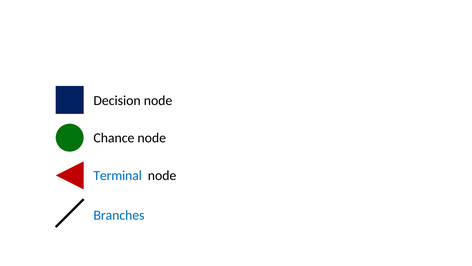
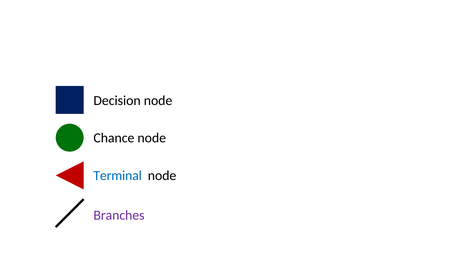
Branches colour: blue -> purple (119, 215)
